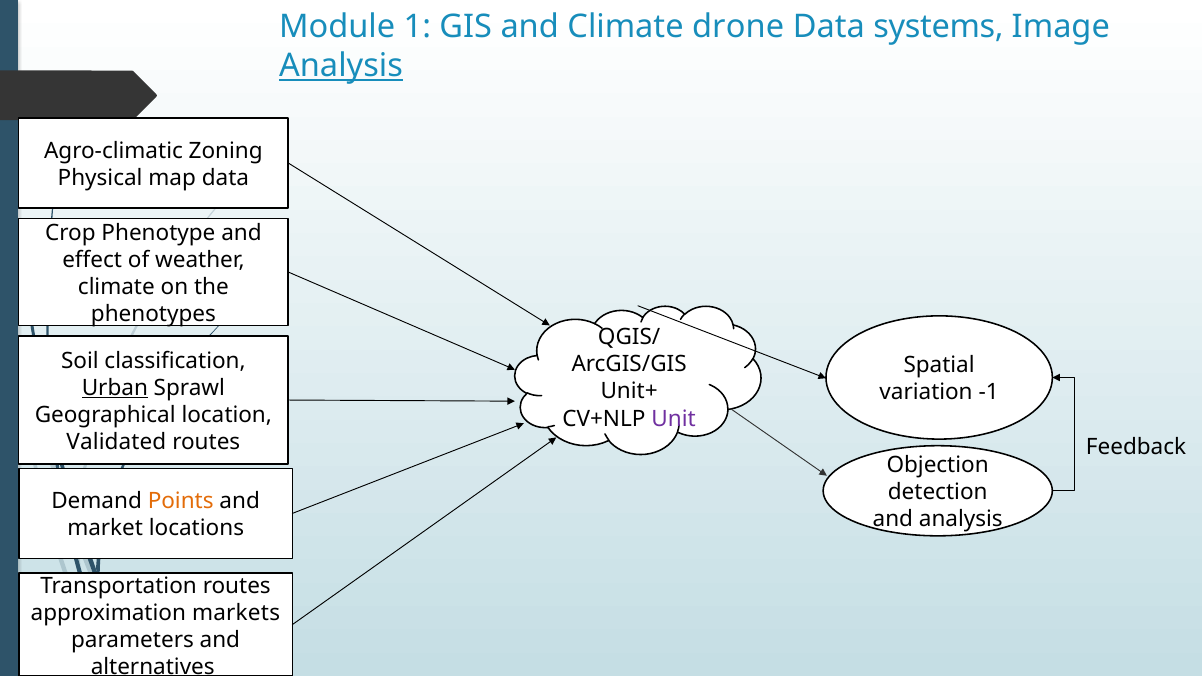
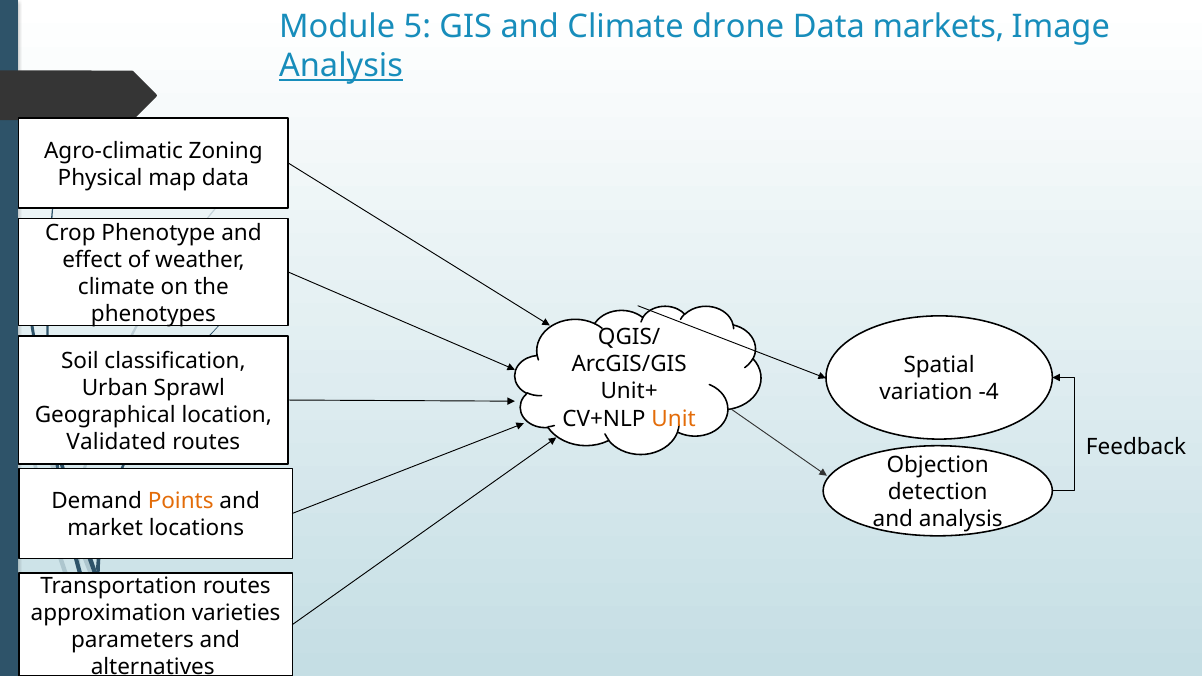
1: 1 -> 5 (417, 27)
systems: systems -> markets (939, 27)
Urban underline: present -> none (115, 388)
-1: -1 -> -4 (989, 393)
Unit colour: purple -> orange (674, 419)
markets: markets -> varieties (236, 613)
